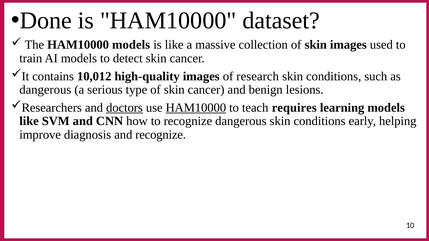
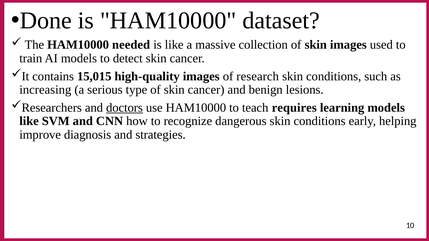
HAM10000 models: models -> needed (131, 45)
10,012: 10,012 -> 15,015 (94, 76)
dangerous: dangerous -> increasing (45, 90)
HAM10000 underline: present -> none (196, 108)
and recognize: recognize -> strategies (161, 135)
